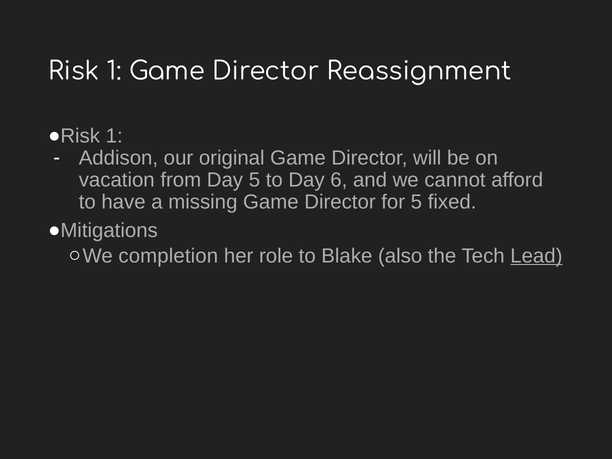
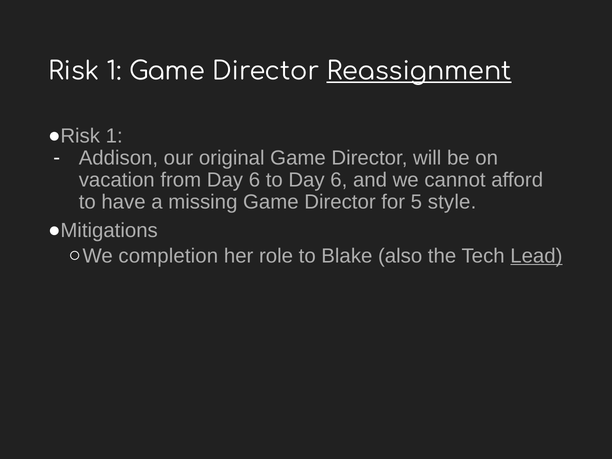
Reassignment underline: none -> present (419, 71)
from Day 5: 5 -> 6 (254, 180)
fixed: fixed -> style (452, 202)
